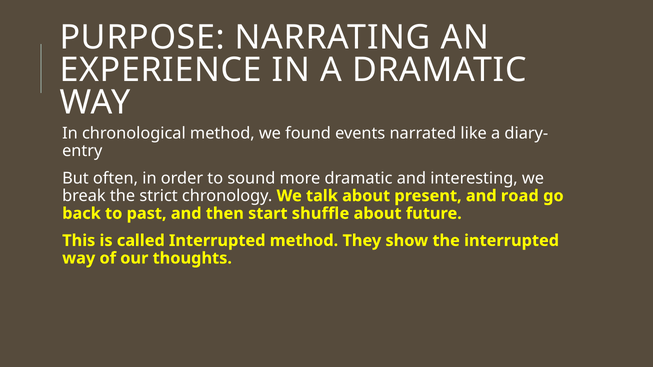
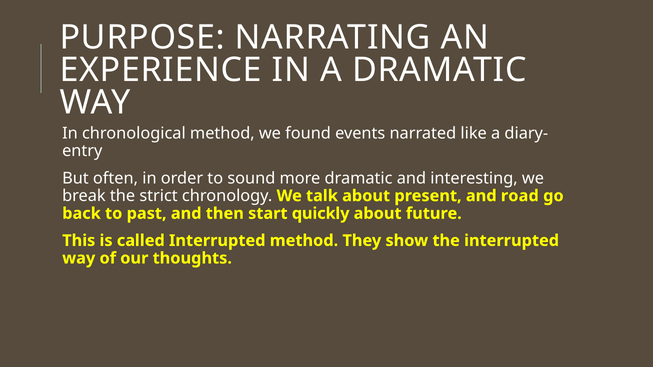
shuffle: shuffle -> quickly (321, 214)
